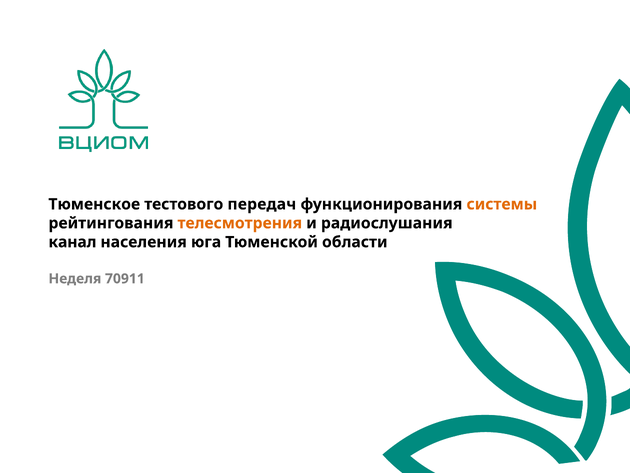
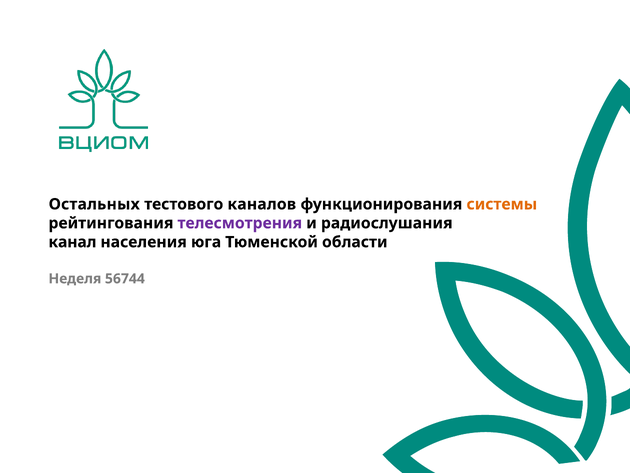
Тюменское: Тюменское -> Остальных (94, 204)
передач: передач -> каналов (262, 204)
телесмотрения colour: orange -> purple (240, 223)
70911: 70911 -> 56744 (125, 278)
